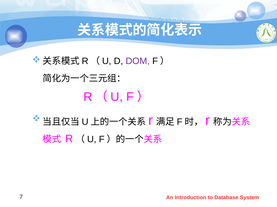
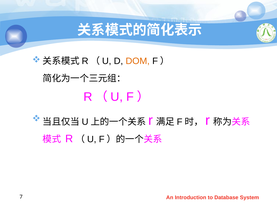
DOM colour: purple -> orange (138, 61)
